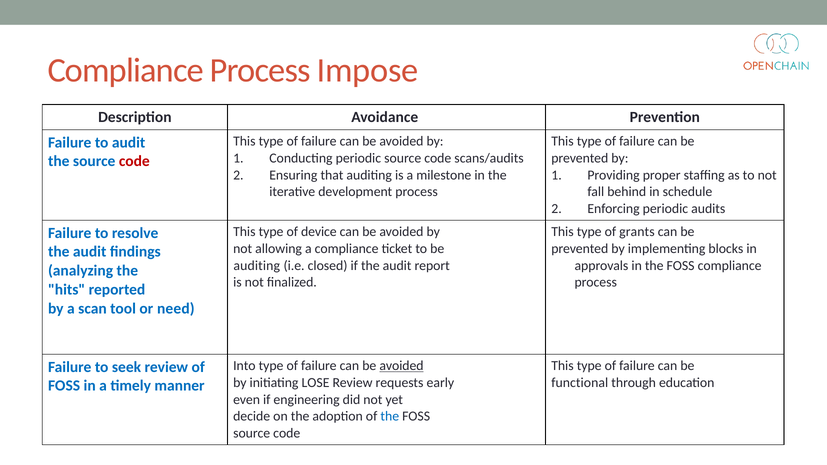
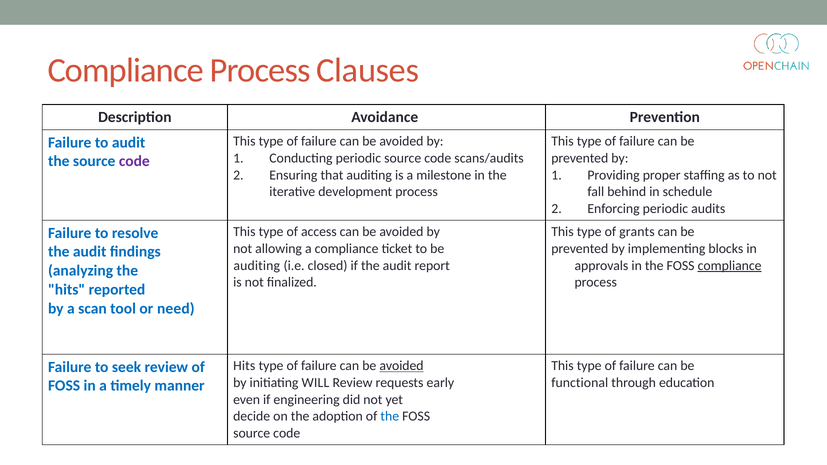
Impose: Impose -> Clauses (368, 70)
code colour: red -> purple (134, 161)
device: device -> access (319, 232)
compliance underline: none -> present (730, 266)
Into: Into -> Hits (244, 366)
LOSE: LOSE -> WILL (315, 383)
